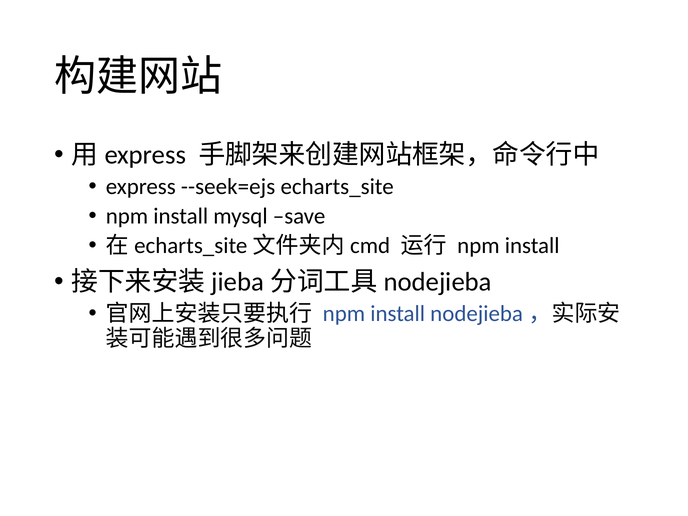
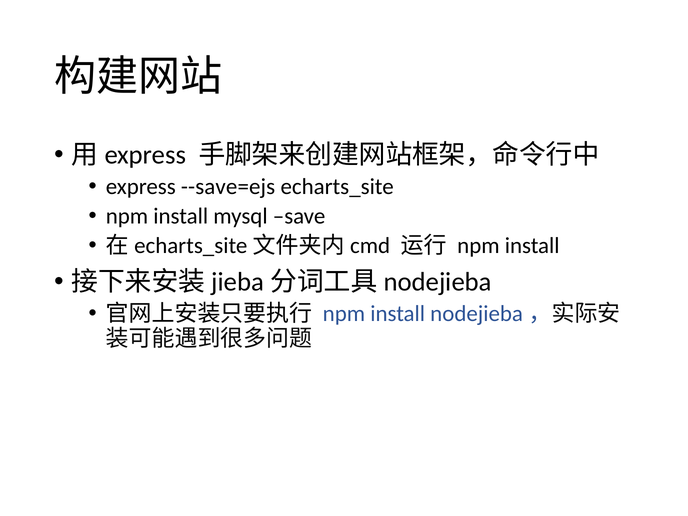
--seek=ejs: --seek=ejs -> --save=ejs (228, 187)
